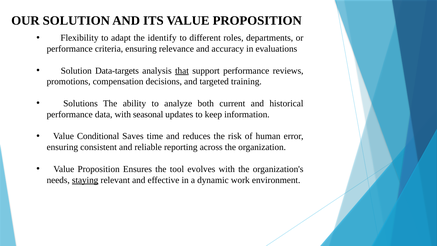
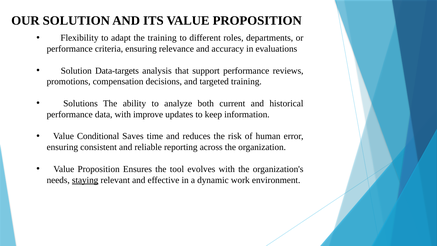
the identify: identify -> training (162, 38)
that underline: present -> none (182, 71)
seasonal: seasonal -> improve (148, 114)
